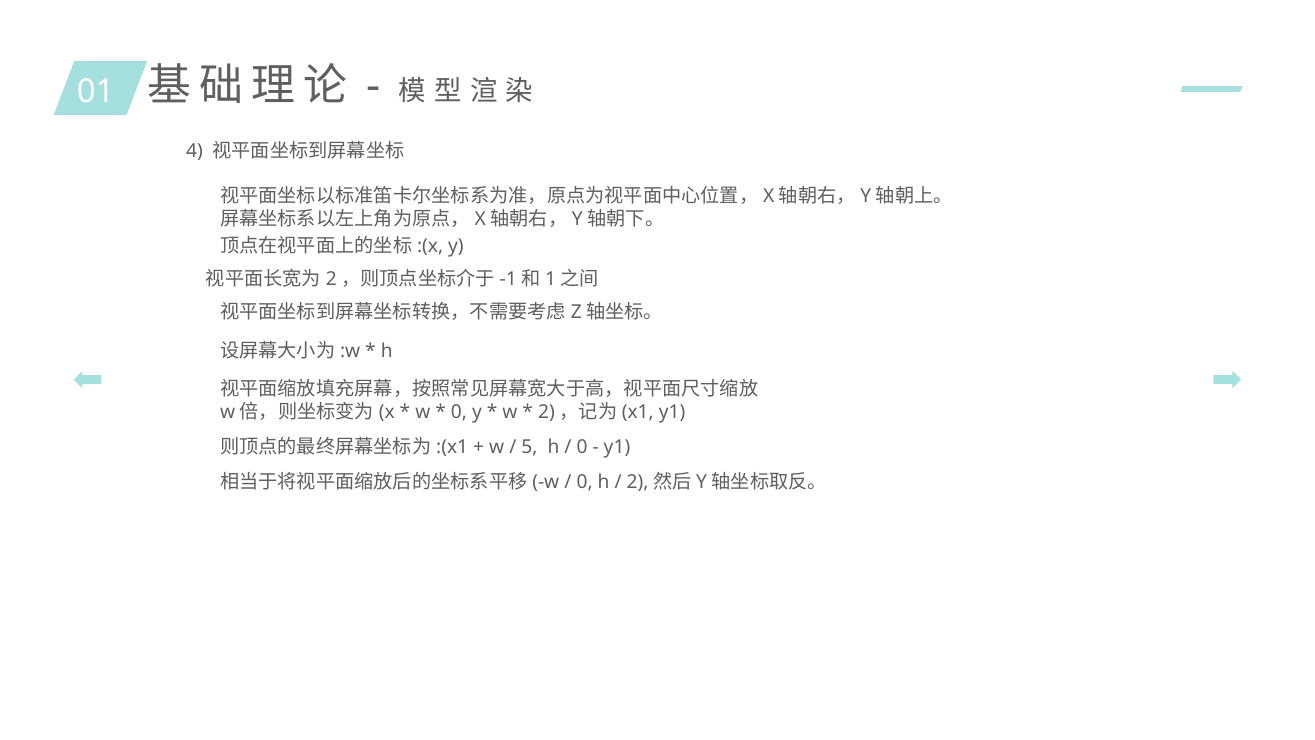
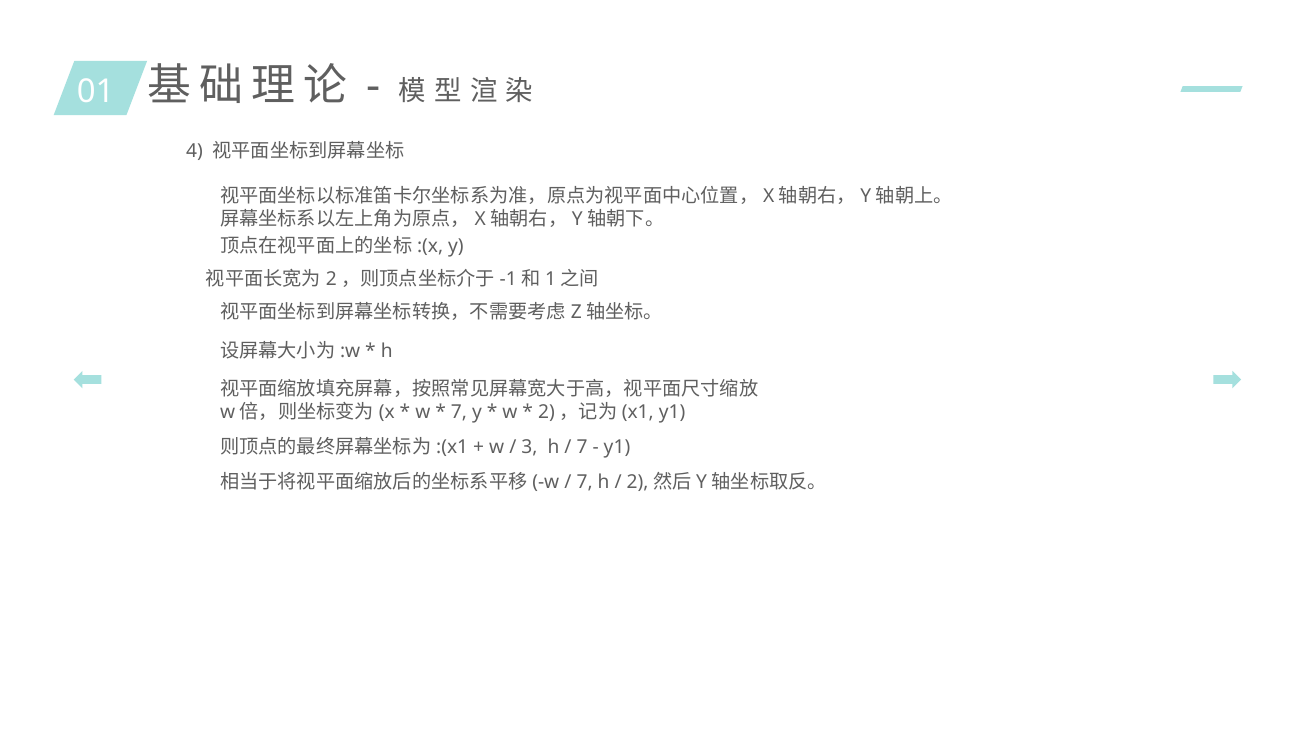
0: 0 -> 7 (459, 412)
5: 5 -> 3 (529, 447)
0: 0 -> 7 (582, 447)
0: 0 -> 7 (585, 482)
